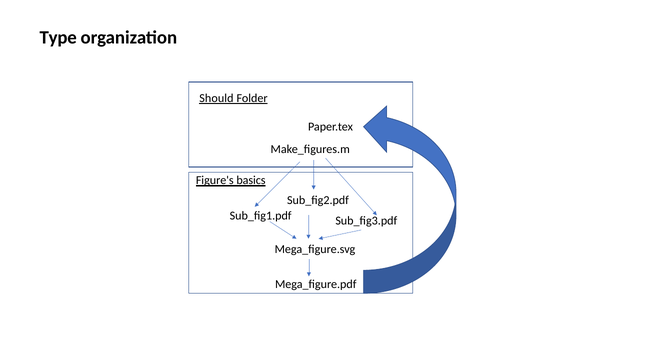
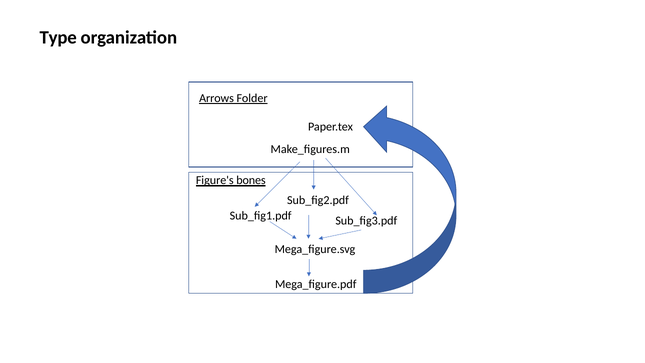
Should: Should -> Arrows (217, 98)
basics: basics -> bones (251, 180)
